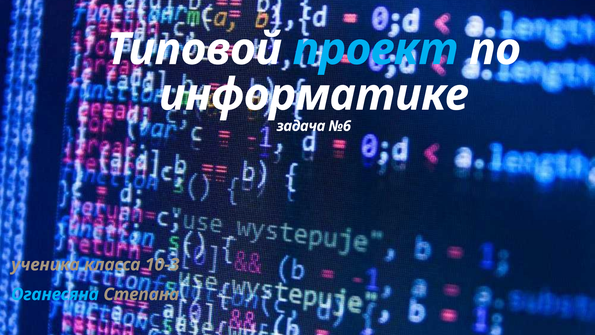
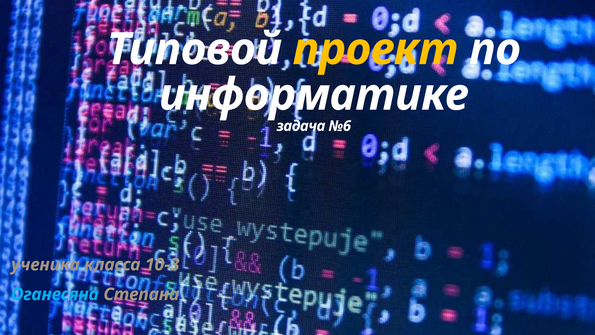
проект colour: light blue -> yellow (376, 49)
